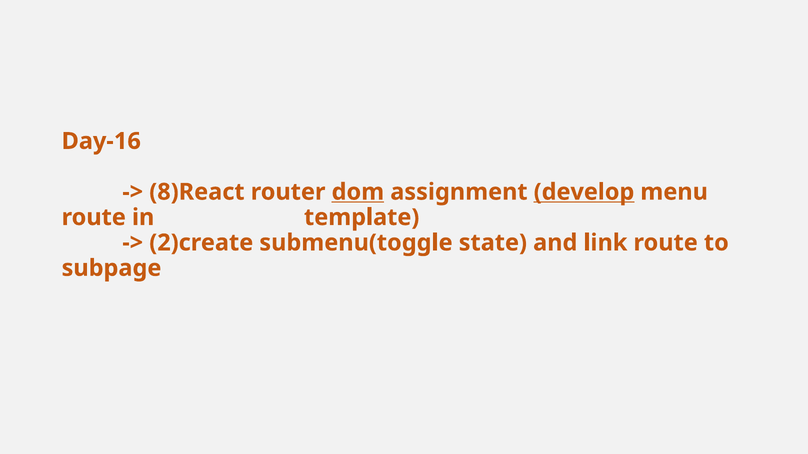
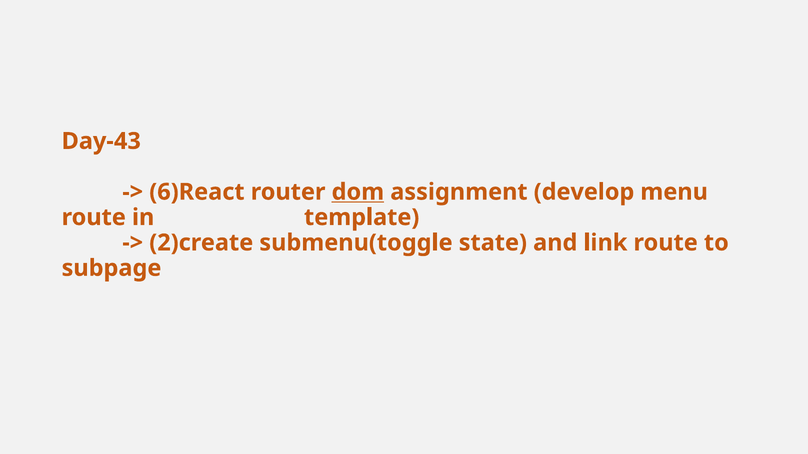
Day-16: Day-16 -> Day-43 (101, 141)
8)React: 8)React -> 6)React (197, 192)
develop underline: present -> none (584, 192)
